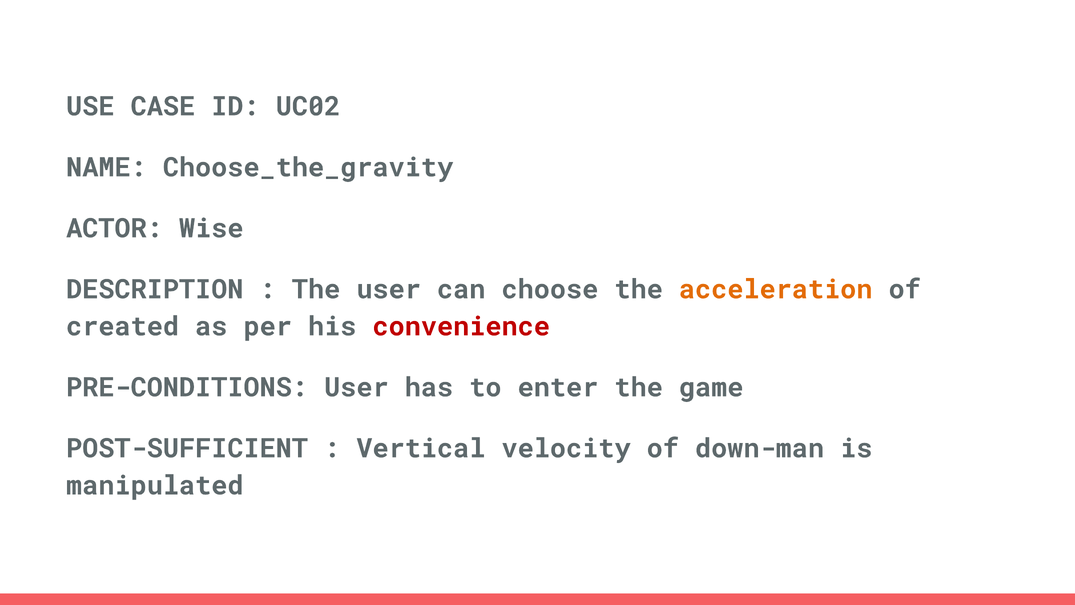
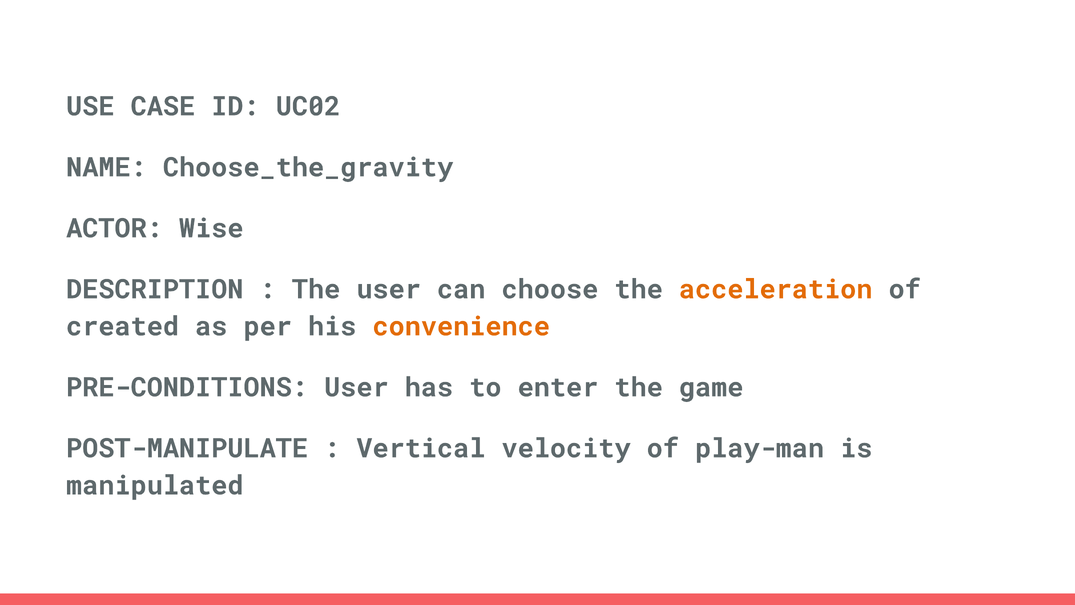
convenience colour: red -> orange (461, 326)
POST-SUFFICIENT: POST-SUFFICIENT -> POST-MANIPULATE (187, 448)
down-man: down-man -> play-man (760, 448)
